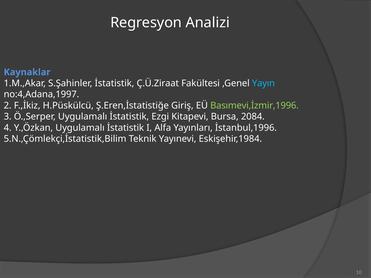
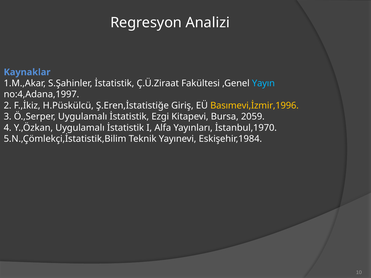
Basımevi,İzmir,1996 colour: light green -> yellow (255, 106)
2084: 2084 -> 2059 (253, 117)
İstanbul,1996: İstanbul,1996 -> İstanbul,1970 (246, 128)
